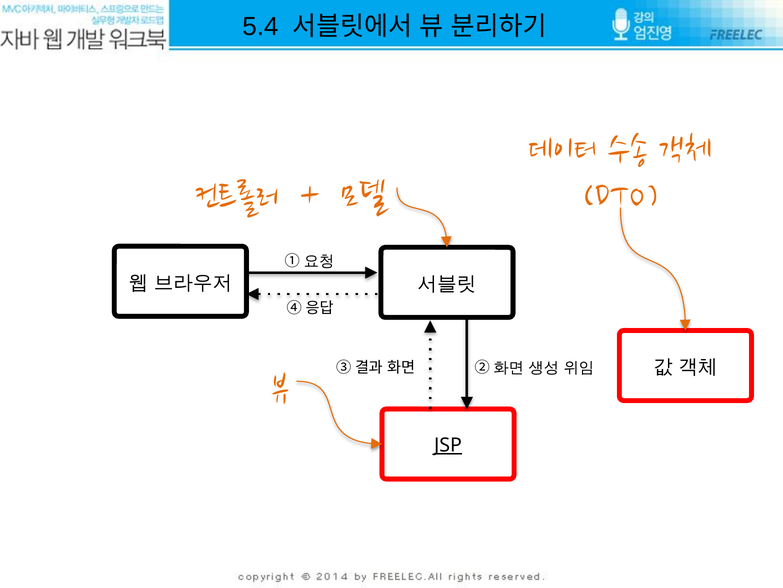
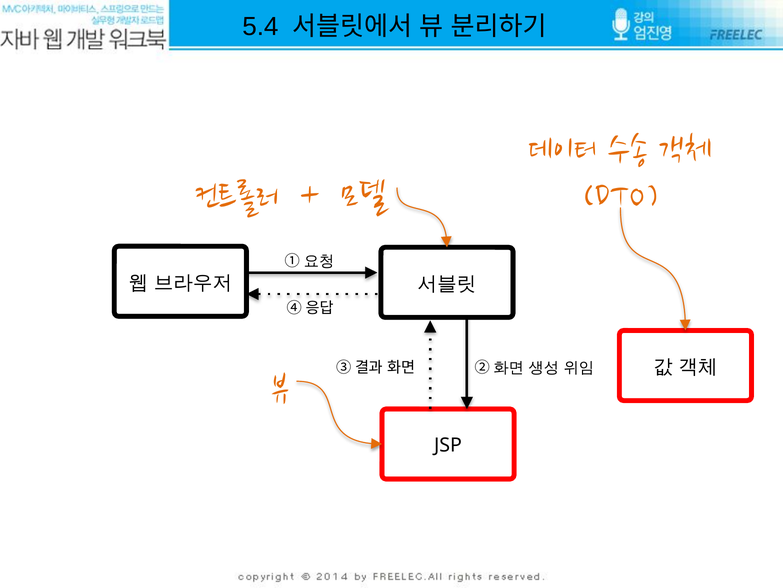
JSP underline: present -> none (448, 445)
